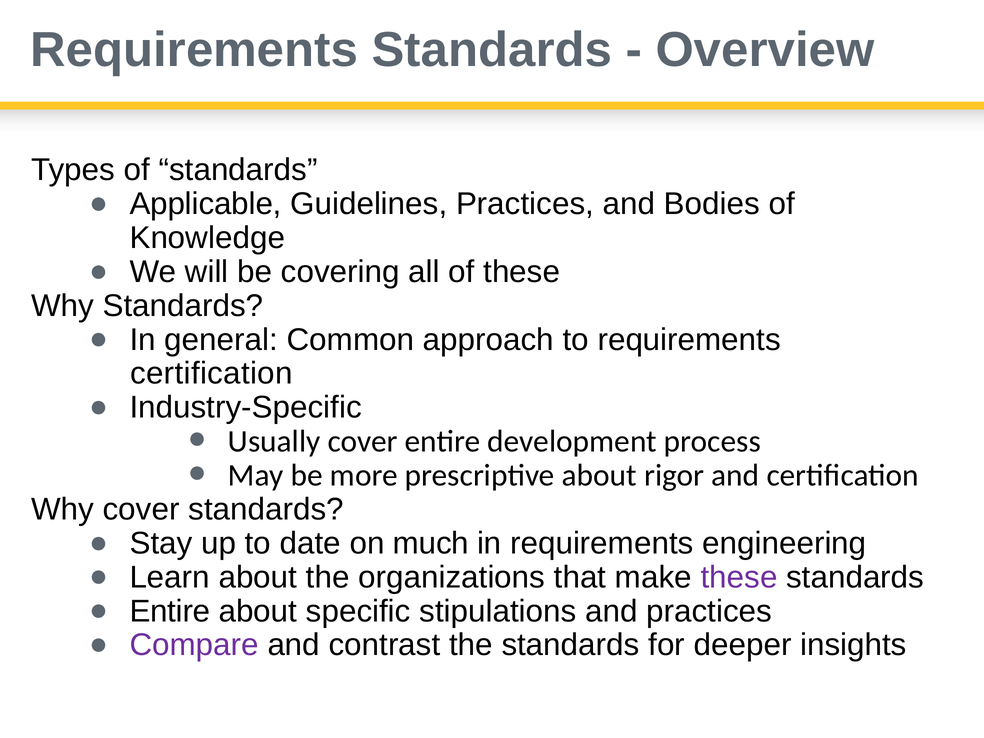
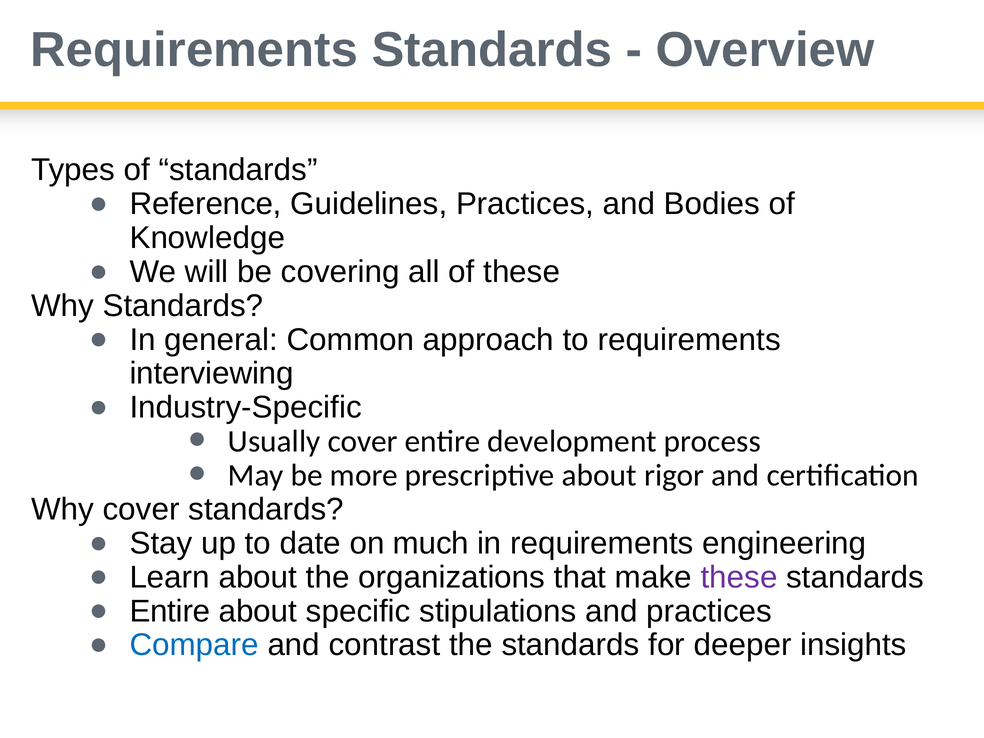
Applicable: Applicable -> Reference (206, 204)
certification: certification -> interviewing (212, 374)
Compare colour: purple -> blue (194, 645)
